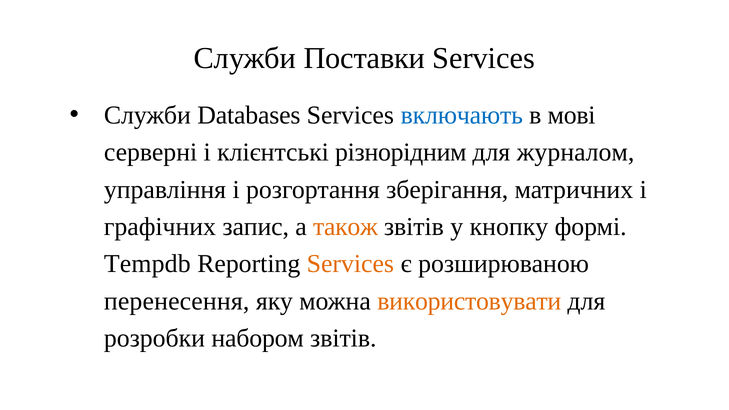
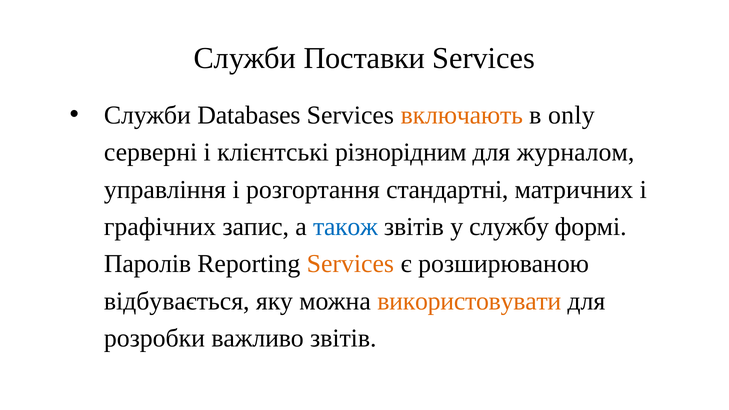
включають colour: blue -> orange (462, 115)
мові: мові -> only (571, 115)
зберігання: зберігання -> стандартні (447, 190)
також colour: orange -> blue (345, 227)
кнопку: кнопку -> службу (509, 227)
Tempdb: Tempdb -> Паролів (147, 264)
перенесення: перенесення -> відбувається (177, 301)
набором: набором -> важливо (258, 338)
